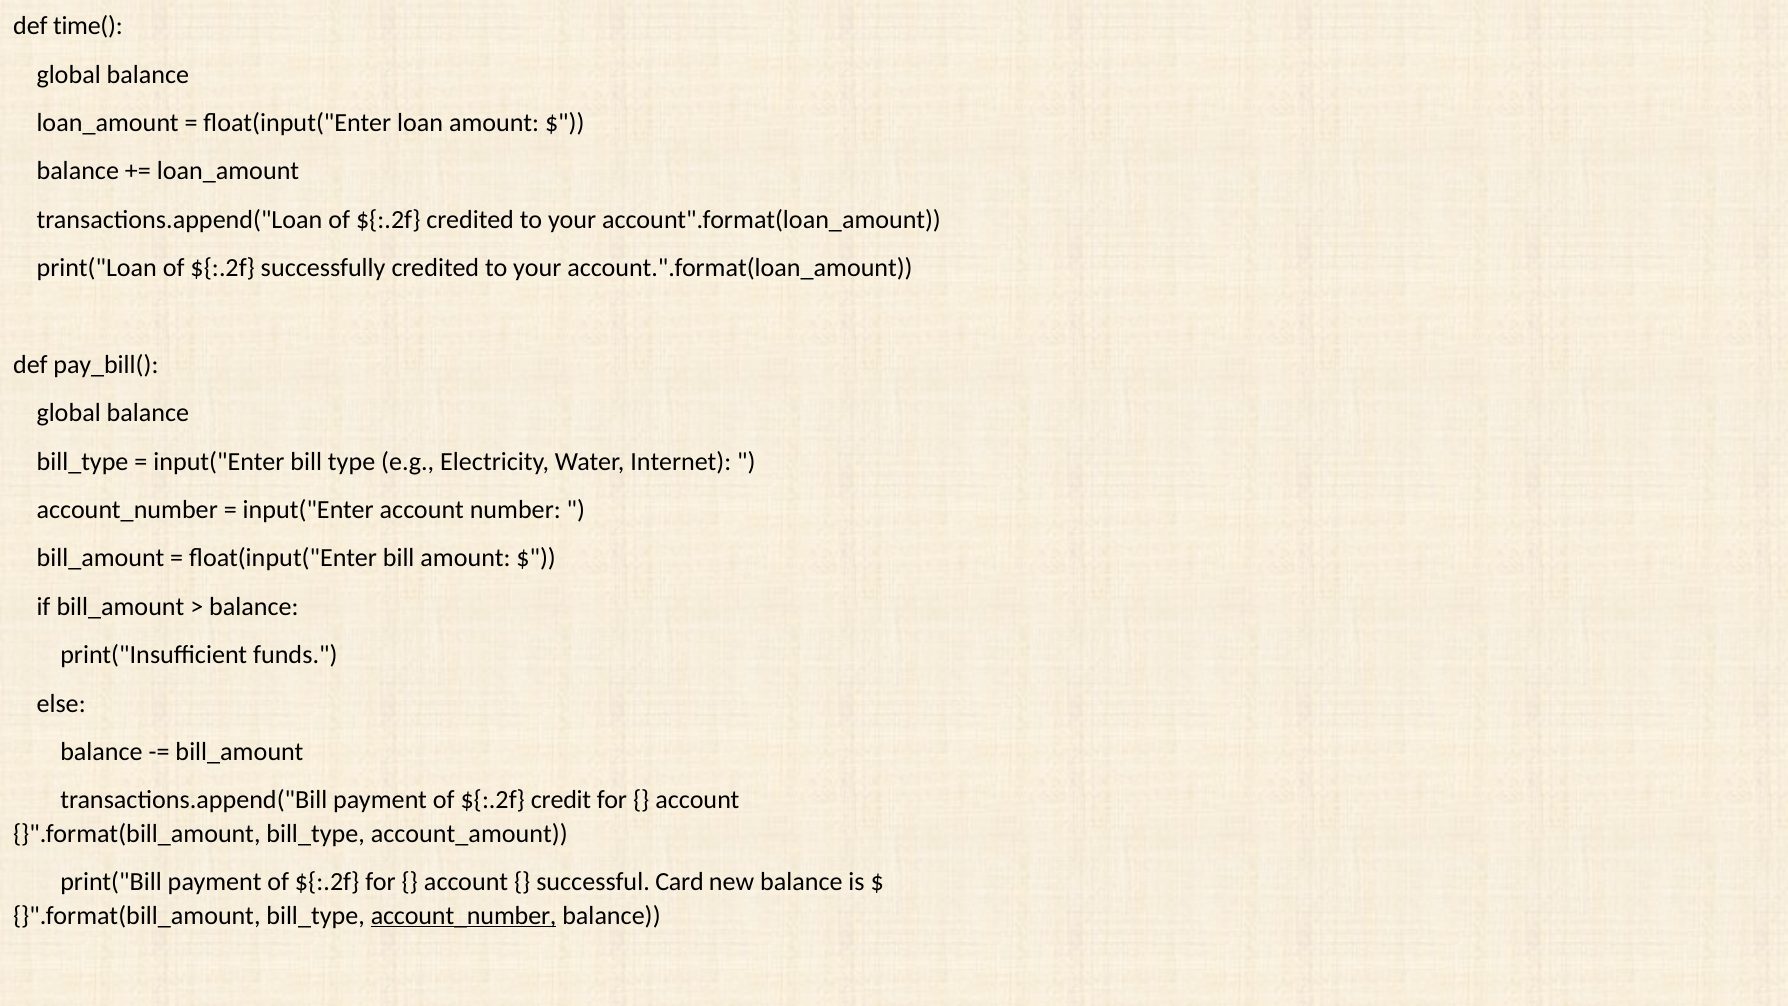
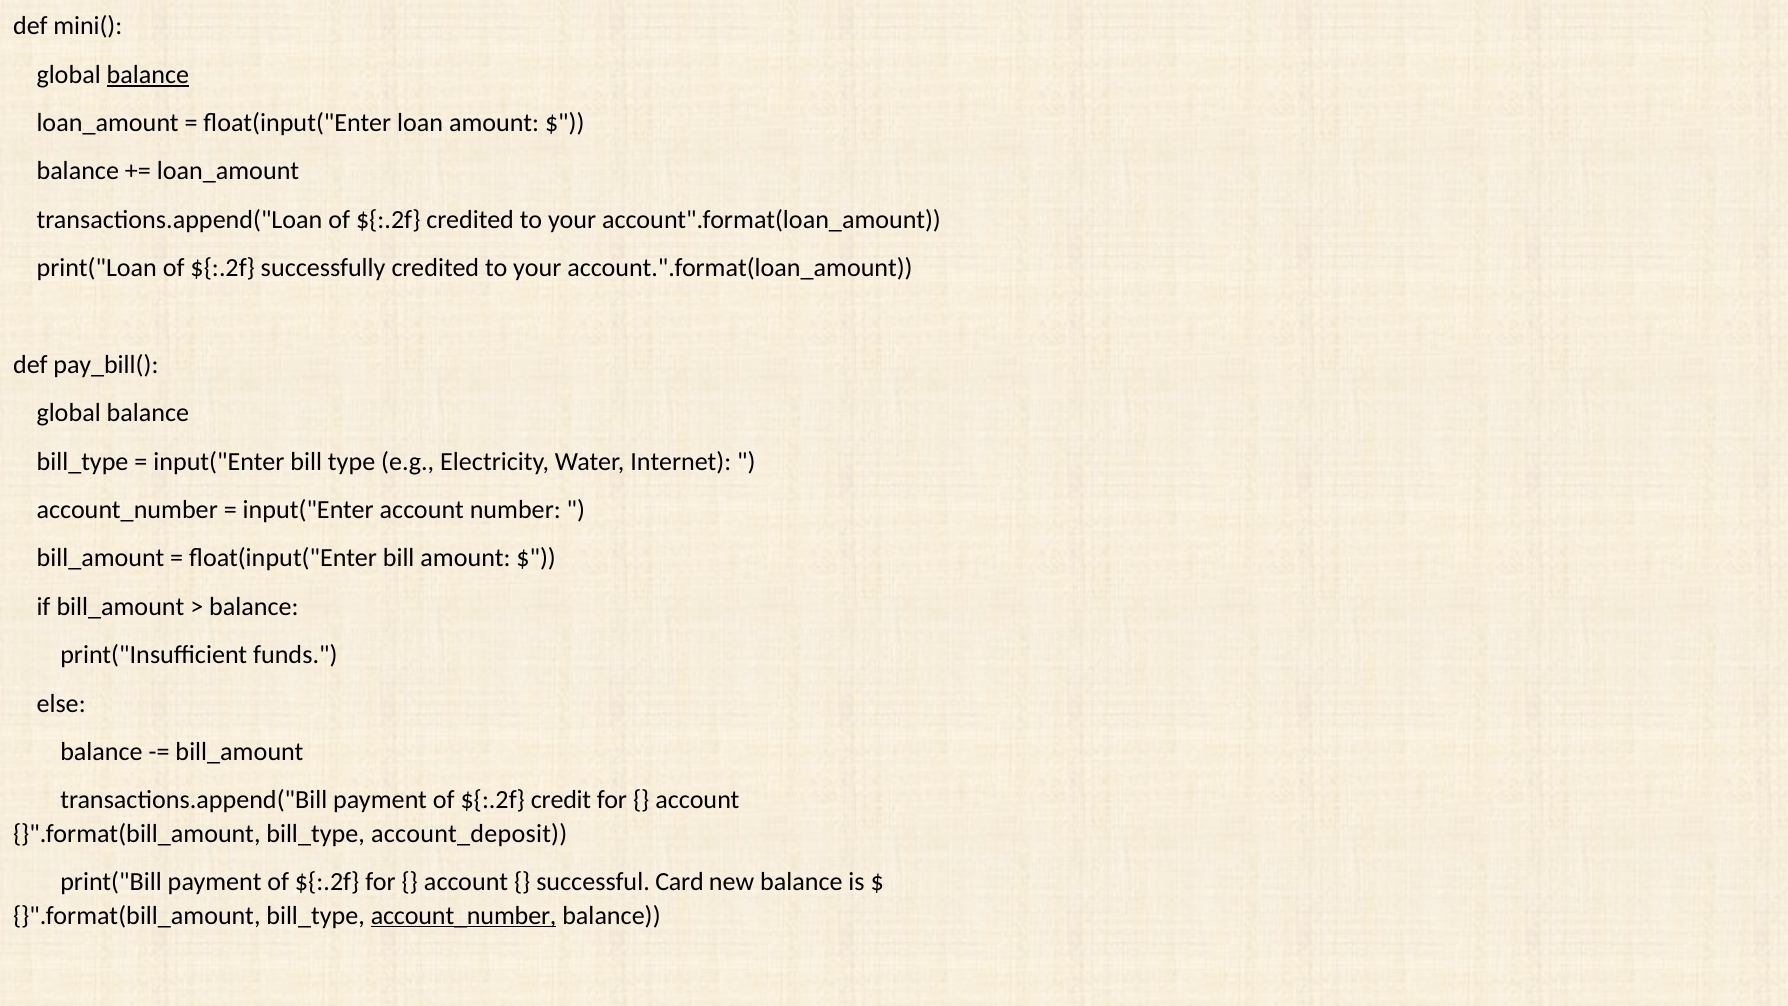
time(: time( -> mini( (88, 26)
balance underline: none -> present (148, 75)
account_amount: account_amount -> account_deposit (469, 833)
